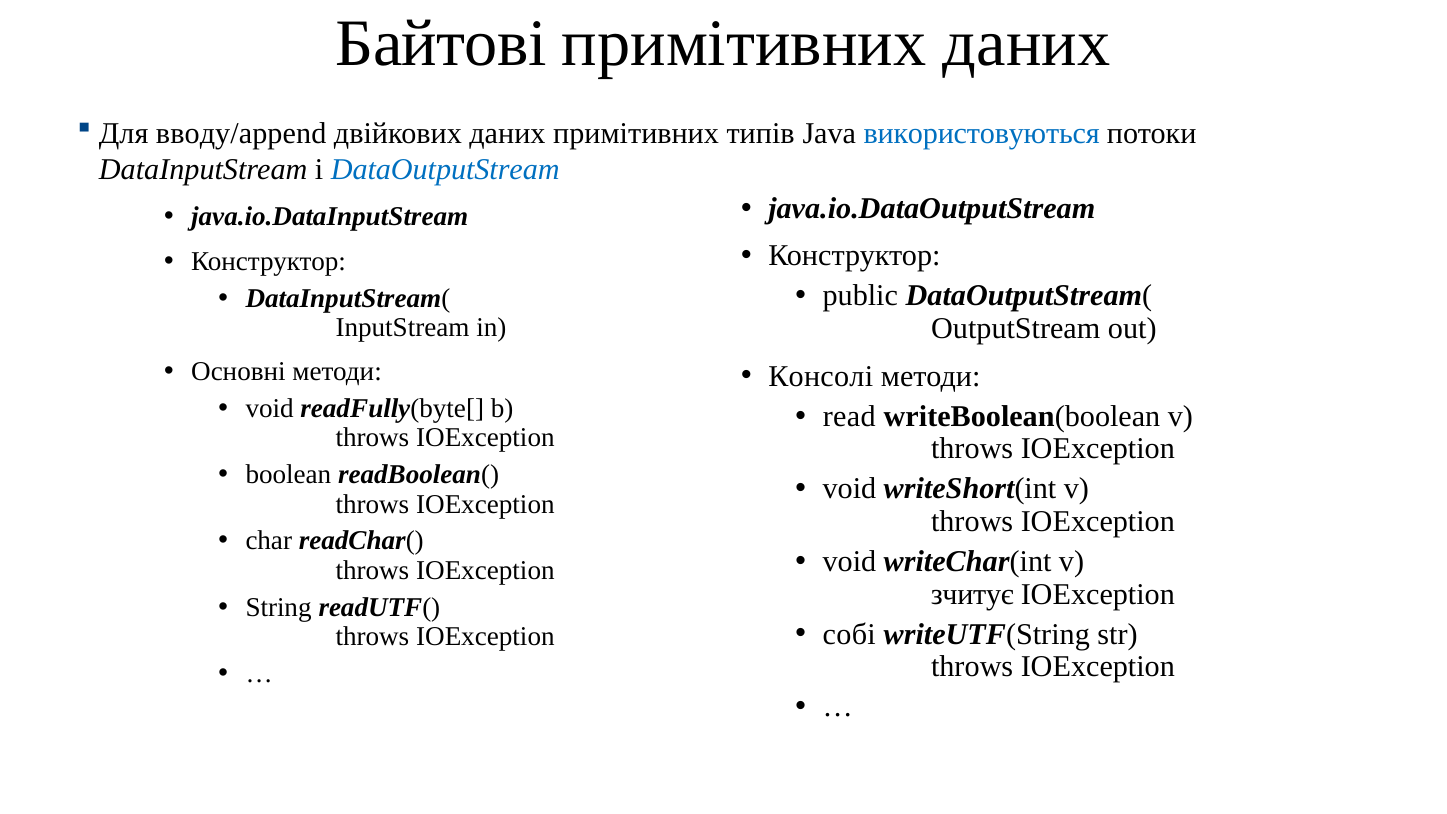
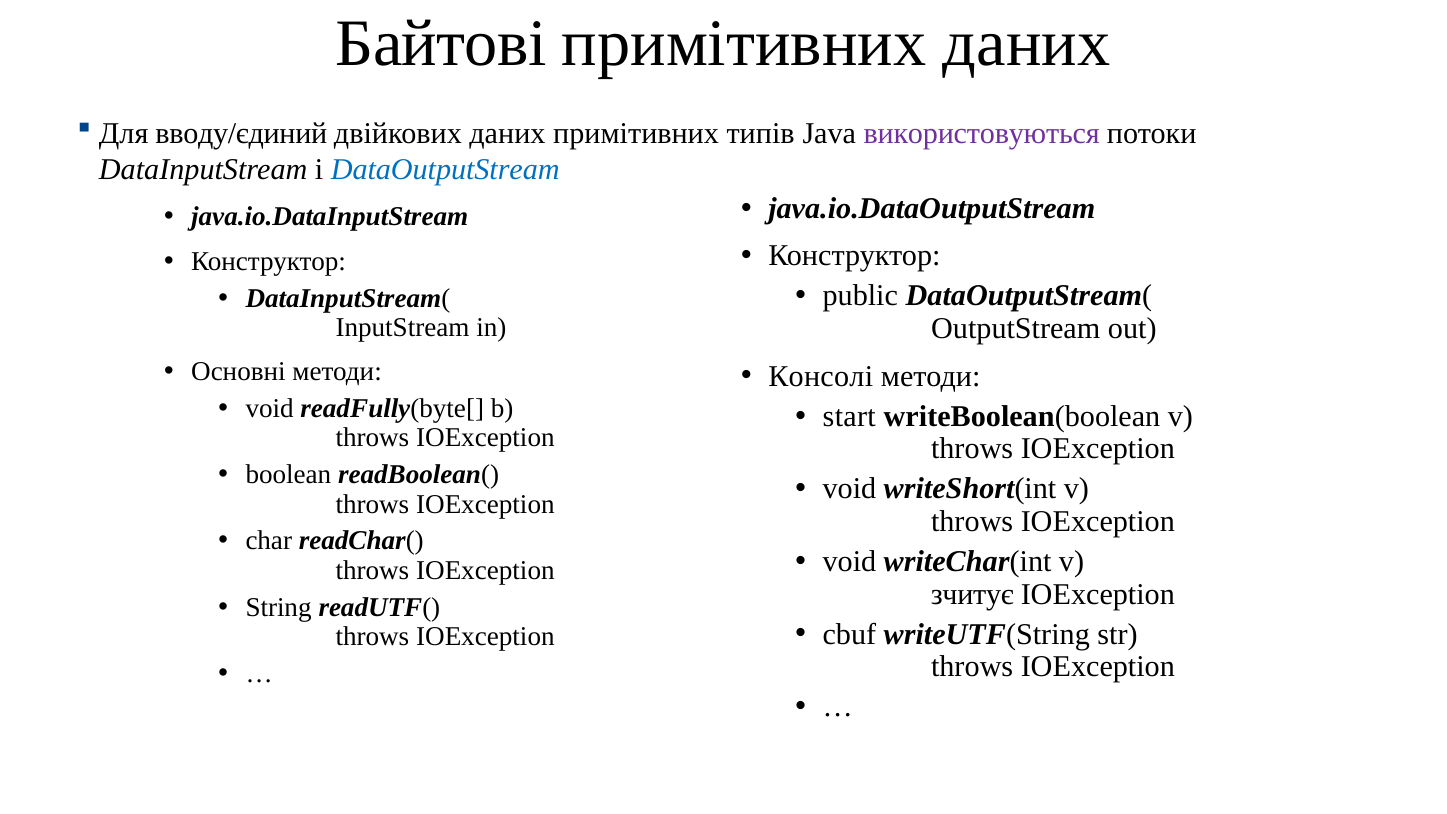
вводу/append: вводу/append -> вводу/єдиний (241, 134)
використовуються colour: blue -> purple (982, 134)
read: read -> start (849, 416)
собі: собі -> cbuf (849, 634)
